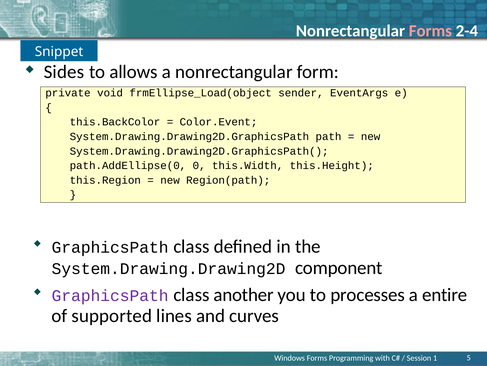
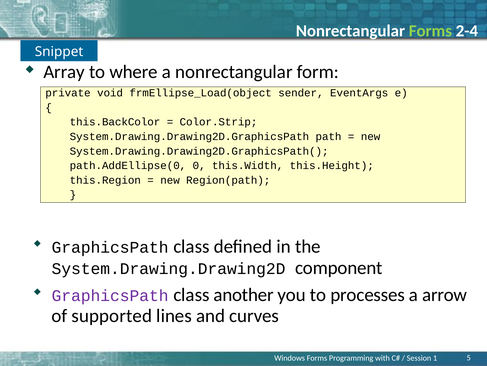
Forms colour: pink -> light green (430, 31)
Sides: Sides -> Array (64, 72)
allows: allows -> where (134, 72)
Color.Event: Color.Event -> Color.Strip (219, 122)
entire: entire -> arrow (445, 294)
